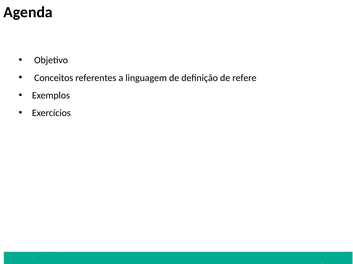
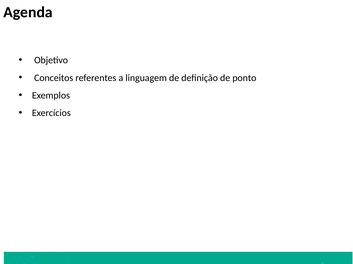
refere: refere -> ponto (244, 78)
